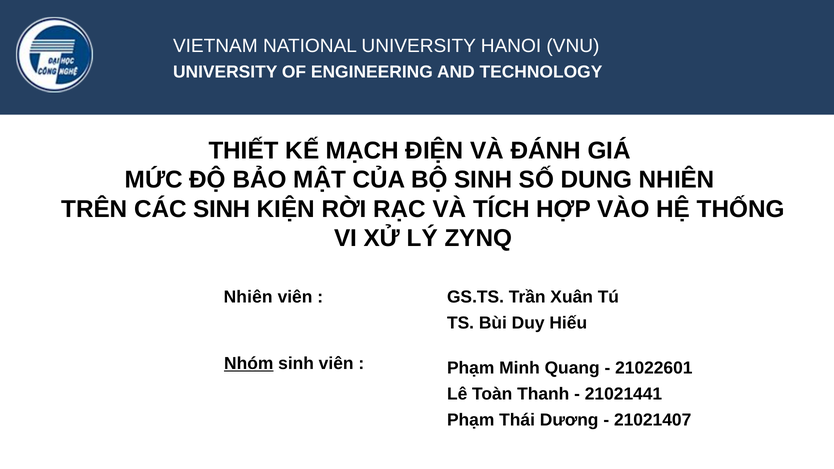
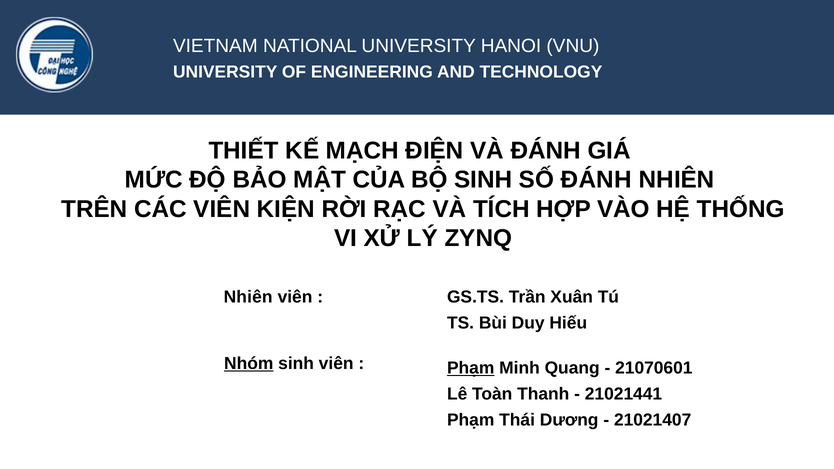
SỐ DUNG: DUNG -> ĐÁNH (596, 180)
CÁC SINH: SINH -> VIÊN (222, 209)
Phạm underline: none -> present (471, 368)
21022601: 21022601 -> 21070601 (654, 368)
